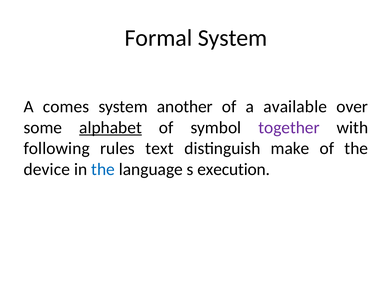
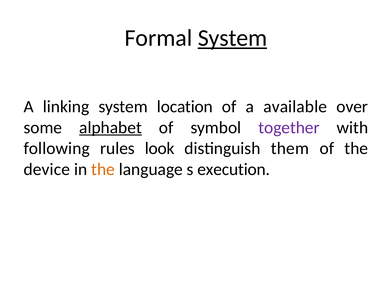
System underline: none -> present (233, 38)
comes: comes -> linking (66, 107)
another: another -> location (185, 107)
text: text -> look (160, 148)
make: make -> them (290, 148)
the colour: blue -> orange (103, 169)
